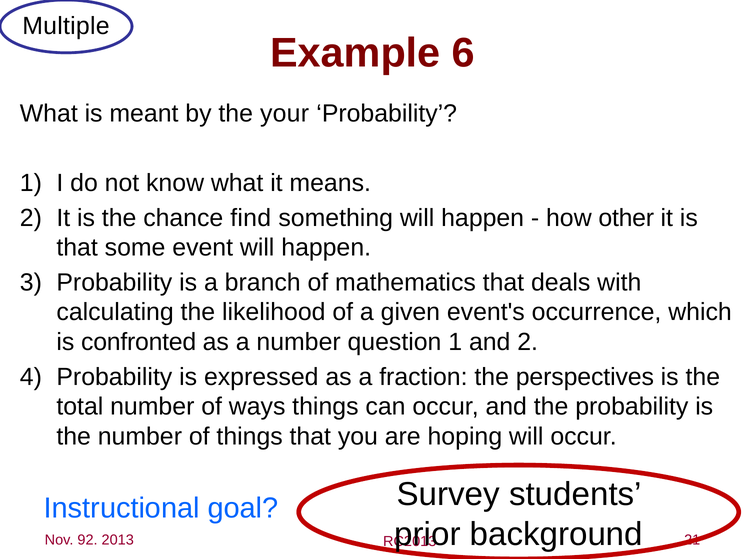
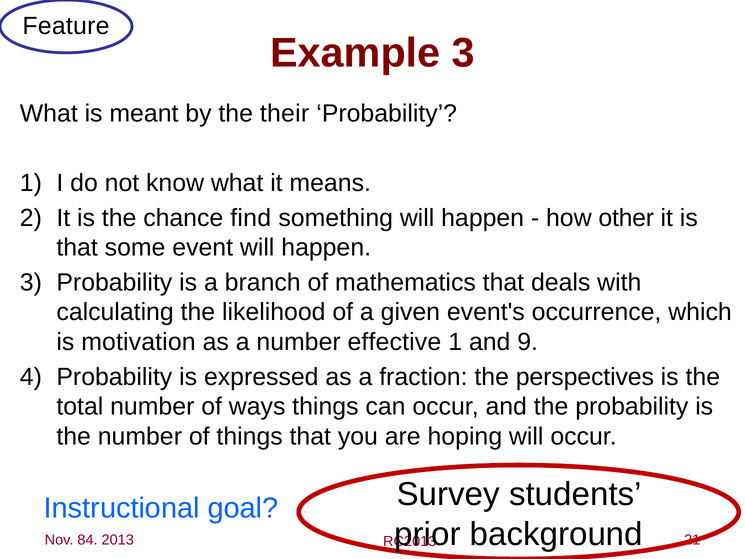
Multiple: Multiple -> Feature (66, 26)
Example 6: 6 -> 3 (463, 53)
your: your -> their (285, 113)
confronted: confronted -> motivation (138, 342)
question: question -> effective (394, 342)
and 2: 2 -> 9 (528, 342)
92: 92 -> 84 (88, 540)
